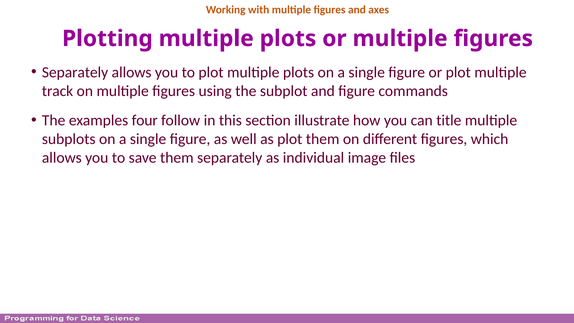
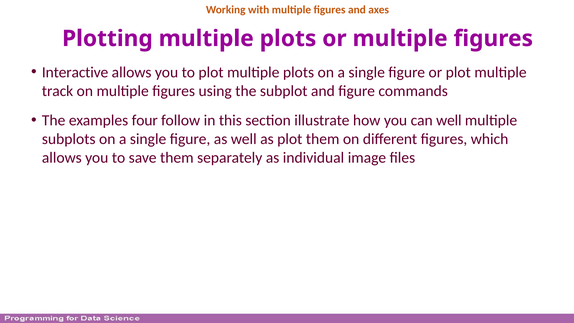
Separately: Separately -> Interactive (75, 72)
can title: title -> well (449, 120)
